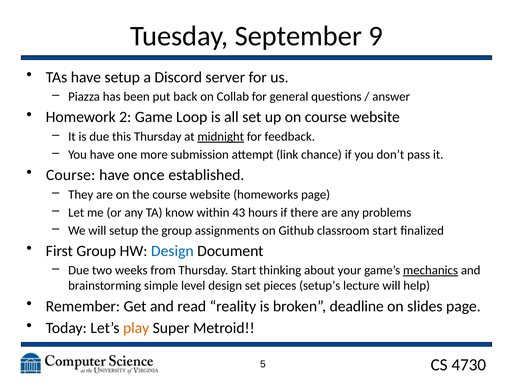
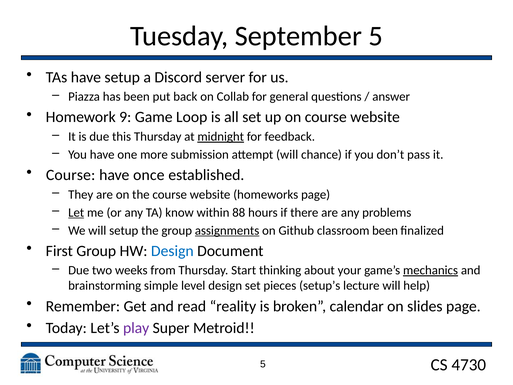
September 9: 9 -> 5 (376, 36)
2: 2 -> 9 (125, 117)
attempt link: link -> will (287, 154)
Let underline: none -> present (76, 212)
43: 43 -> 88 (239, 212)
assignments underline: none -> present (227, 230)
classroom start: start -> been (385, 230)
deadline: deadline -> calendar (357, 306)
play colour: orange -> purple (136, 328)
